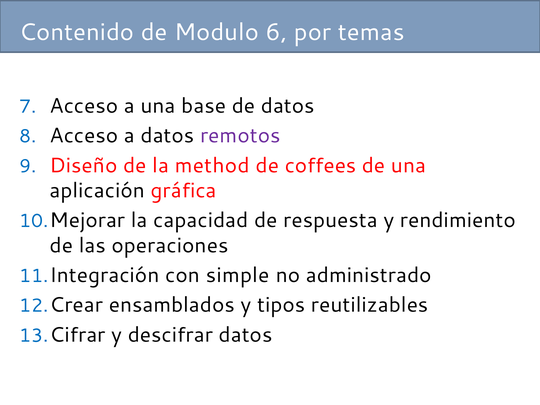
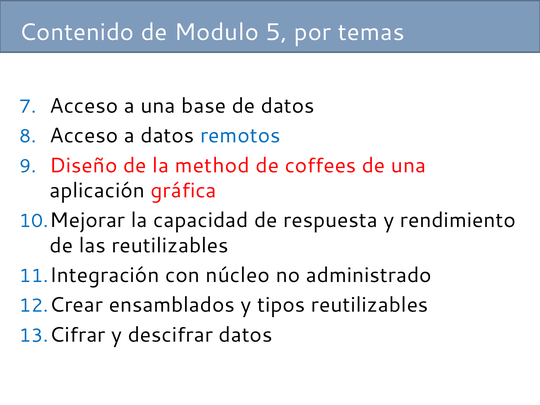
6: 6 -> 5 (276, 32)
remotos colour: purple -> blue (240, 136)
las operaciones: operaciones -> reutilizables (170, 246)
simple: simple -> núcleo (238, 275)
